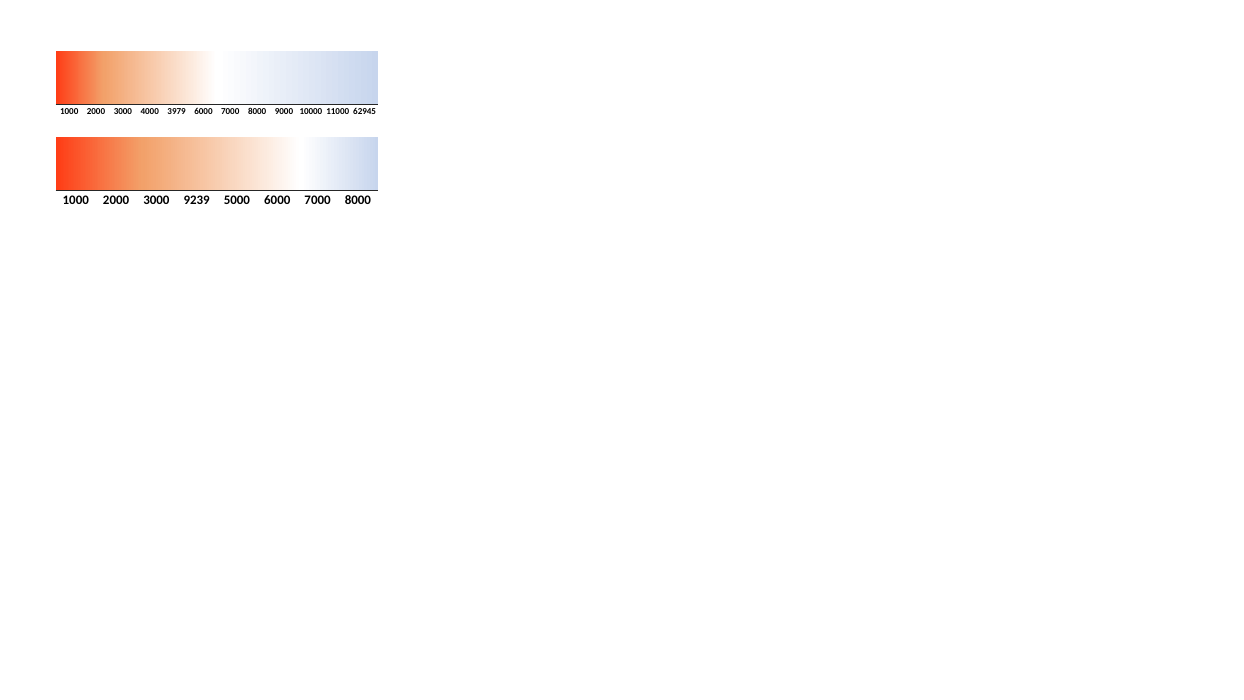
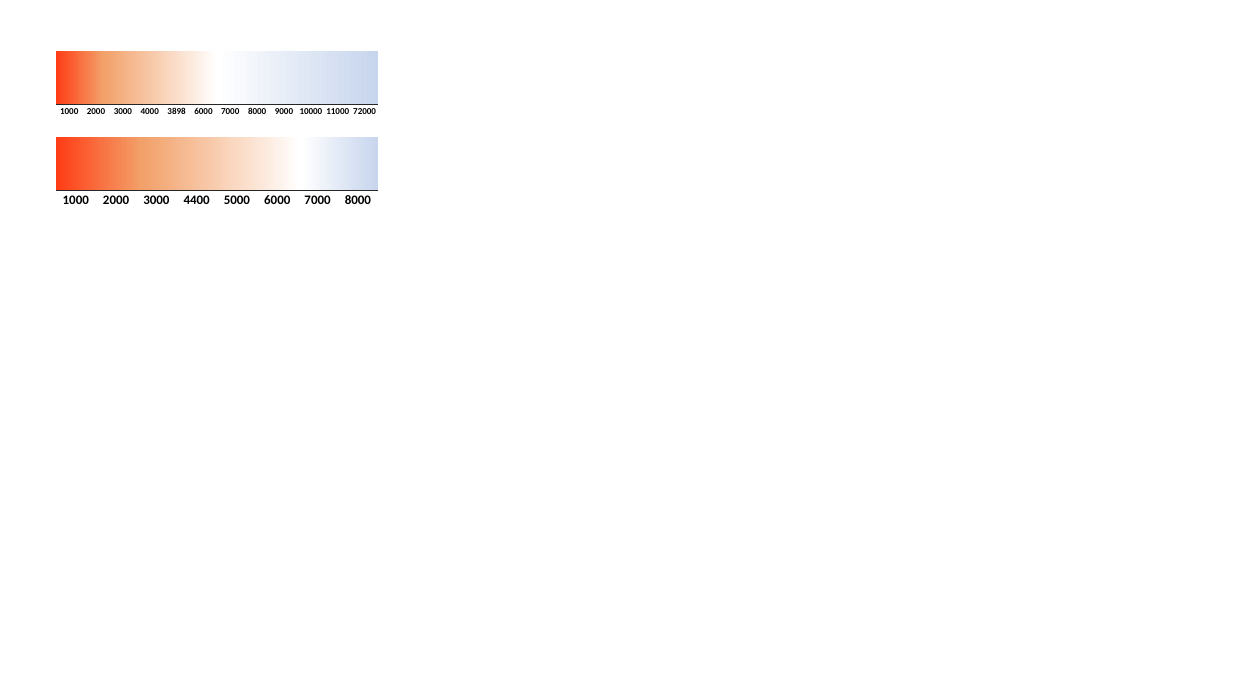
3979: 3979 -> 3898 (177, 112)
62945: 62945 -> 72000 (365, 112)
9239: 9239 -> 4400 (197, 200)
